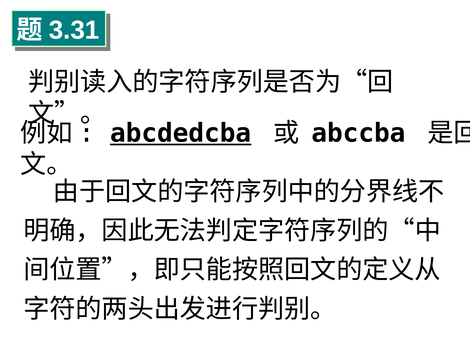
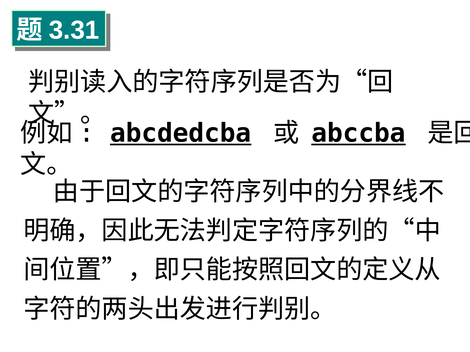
abccba underline: none -> present (358, 133)
